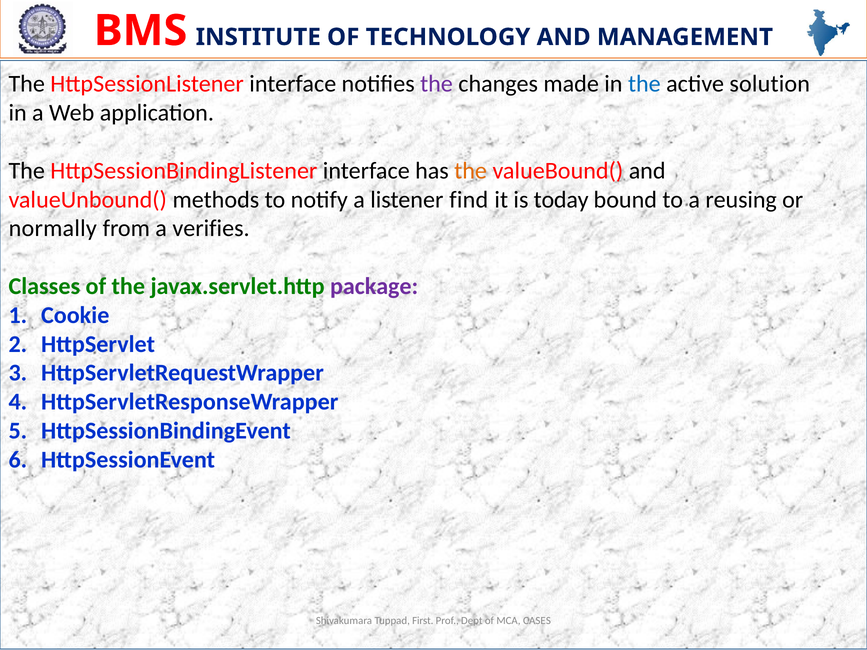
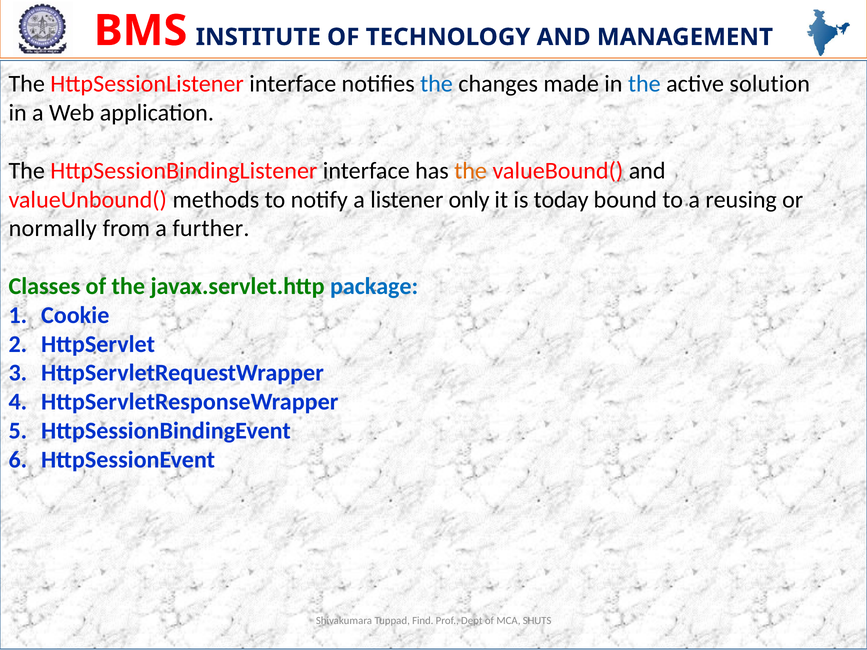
the colour: purple -> blue (436, 84)
find: find -> only (469, 200)
verifies: verifies -> further (211, 229)
package colour: purple -> blue (374, 286)
First: First -> Find (423, 621)
CASES: CASES -> SHUTS (537, 621)
